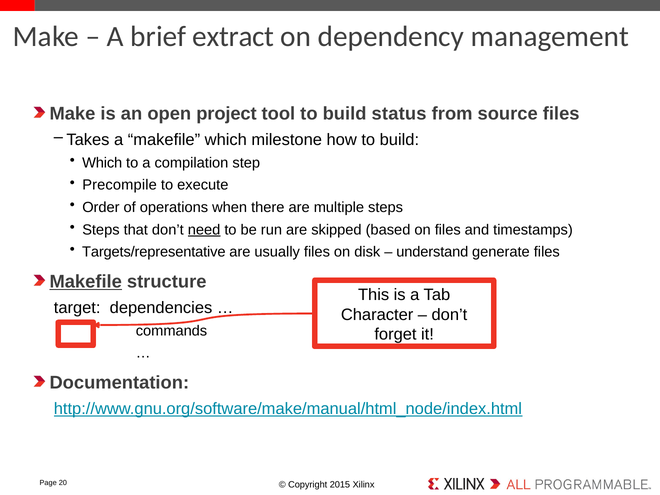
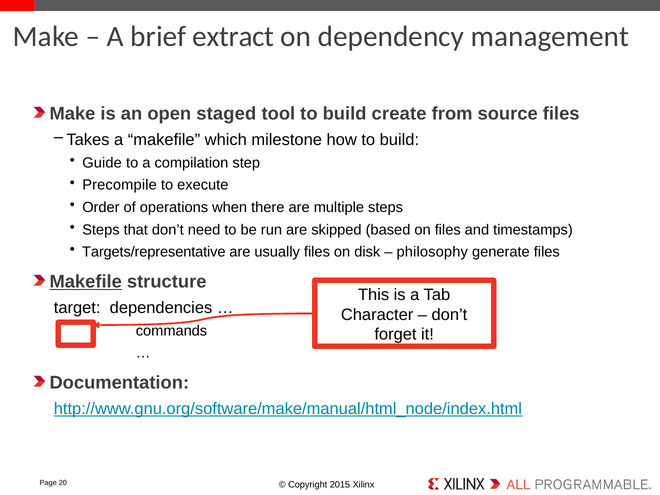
project: project -> staged (226, 114)
status: status -> create (399, 114)
Which: Which -> Guide (102, 163)
need underline: present -> none (204, 230)
understand: understand -> philosophy (432, 252)
